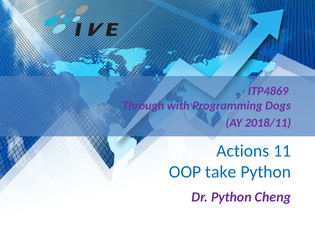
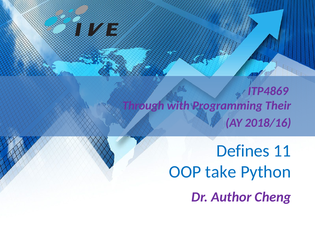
Dogs: Dogs -> Their (278, 106)
2018/11: 2018/11 -> 2018/16 (268, 123)
Actions: Actions -> Defines (243, 151)
Dr Python: Python -> Author (231, 197)
